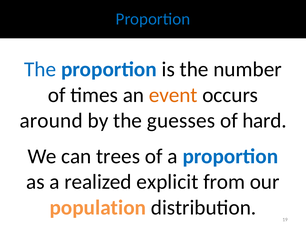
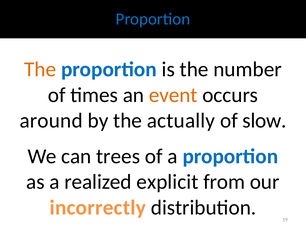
The colour: blue -> orange (40, 69)
guesses: guesses -> actually (181, 120)
hard: hard -> slow (264, 120)
population: population -> incorrectly (98, 207)
